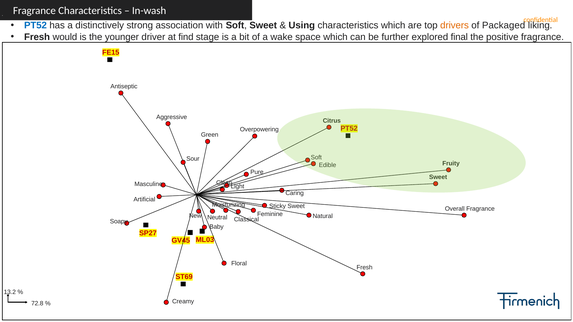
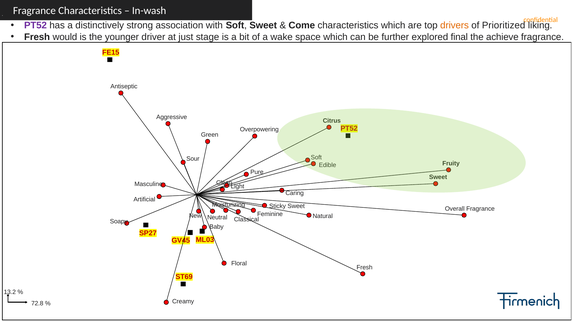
PT52 colour: blue -> purple (35, 25)
Using: Using -> Come (302, 25)
Packaged: Packaged -> Prioritized (504, 25)
find: find -> just (186, 37)
positive: positive -> achieve (502, 37)
